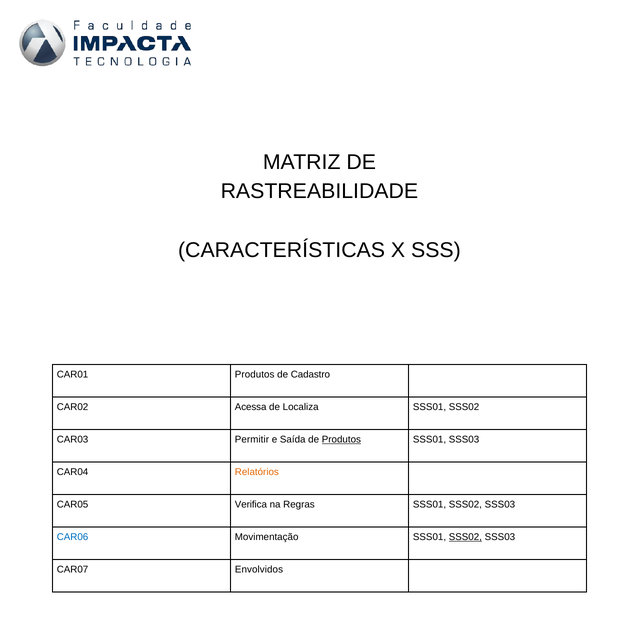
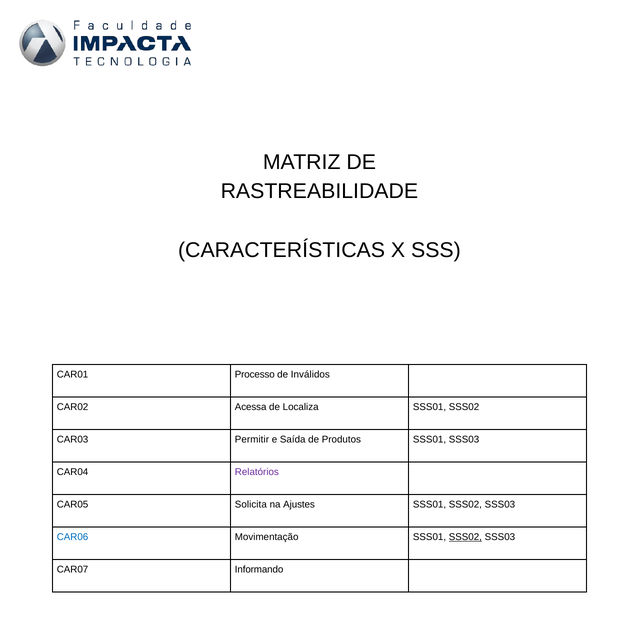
CAR01 Produtos: Produtos -> Processo (255, 374)
Cadastro: Cadastro -> Inválidos (310, 374)
Produtos underline: present -> none (341, 439)
Relatórios colour: orange -> purple (257, 472)
Verifica: Verifica -> Solicita (251, 504)
Regras: Regras -> Ajustes (299, 504)
Envolvidos: Envolvidos -> Informando (259, 569)
